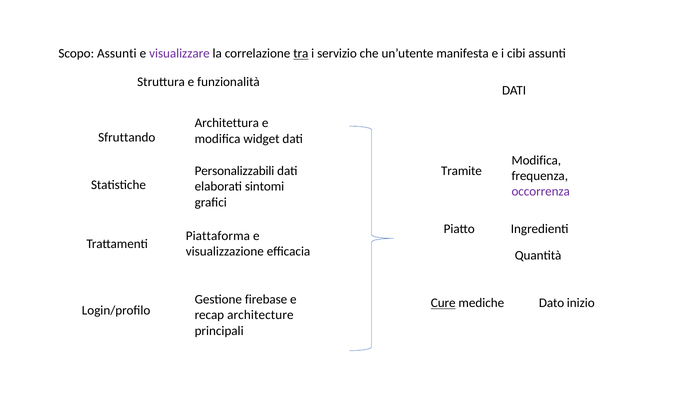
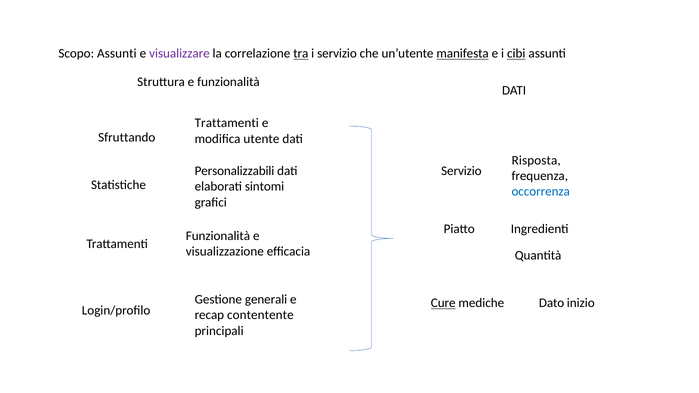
manifesta underline: none -> present (463, 54)
cibi underline: none -> present (516, 54)
Architettura: Architettura -> Trattamenti (227, 123)
widget: widget -> utente (261, 139)
Modifica: Modifica -> Risposta (536, 160)
Tramite: Tramite -> Servizio (461, 171)
occorrenza colour: purple -> blue (541, 192)
Piattaforma: Piattaforma -> Funzionalità (218, 236)
firebase: firebase -> generali (266, 299)
architecture: architecture -> contentente (260, 315)
